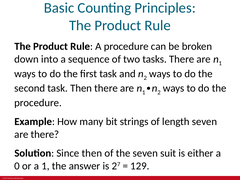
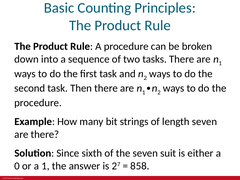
Since then: then -> sixth (92, 153)
129: 129 -> 858 (140, 166)
